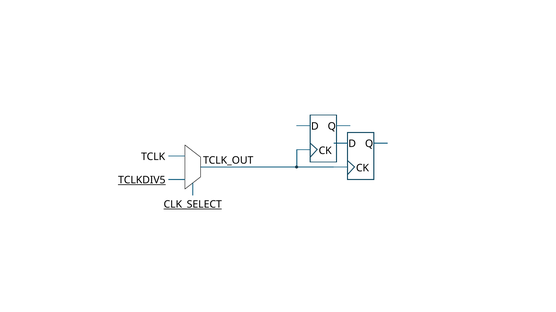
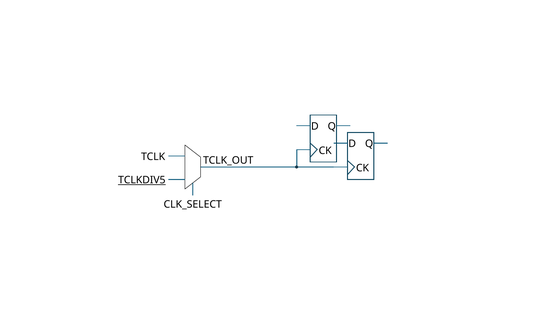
CLK_SELECT underline: present -> none (193, 205)
